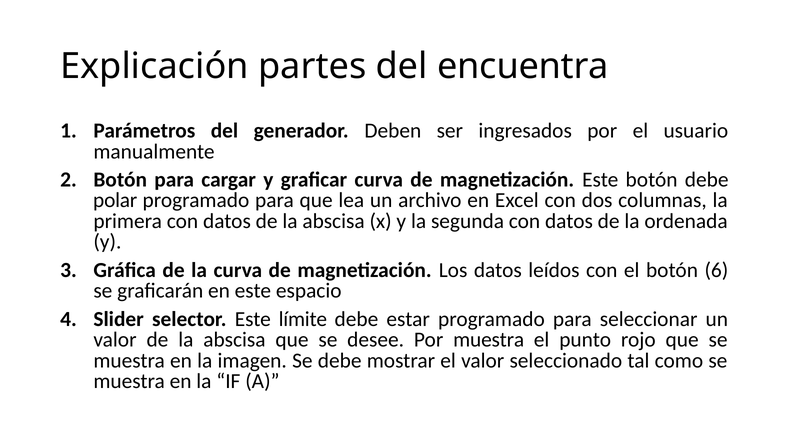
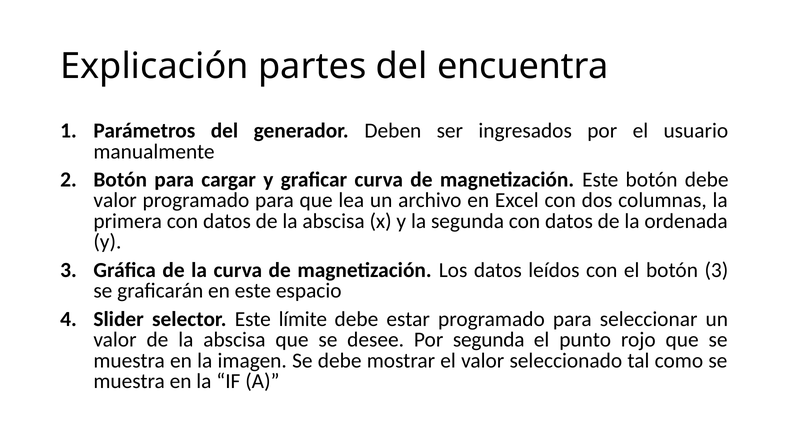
polar: polar -> valor (115, 200)
botón 6: 6 -> 3 (716, 270)
Por muestra: muestra -> segunda (489, 340)
